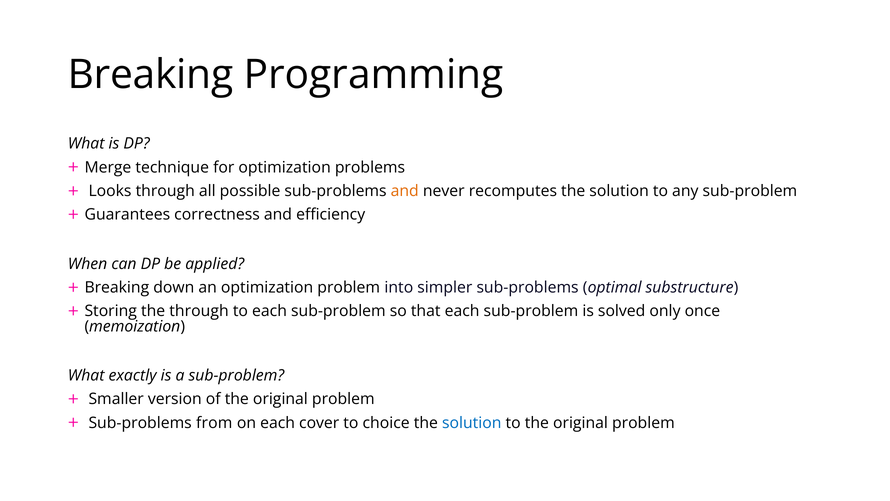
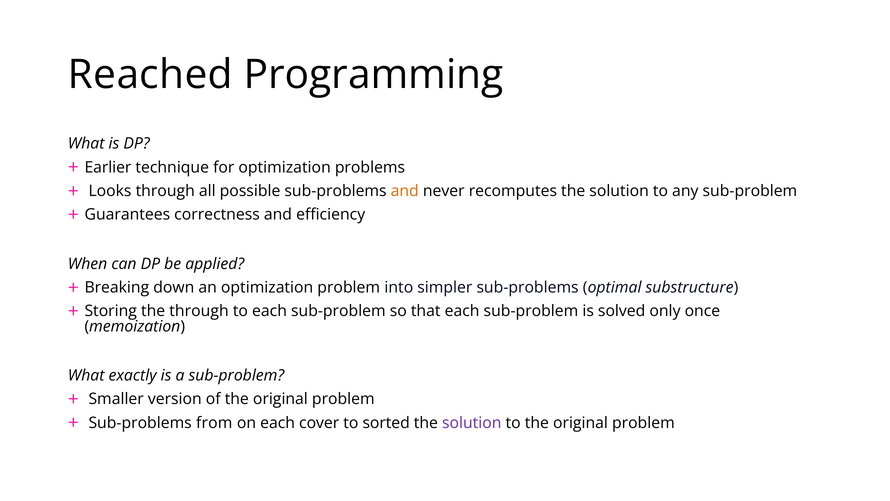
Breaking: Breaking -> Reached (150, 75)
Merge: Merge -> Earlier (108, 167)
choice: choice -> sorted (386, 423)
solution colour: blue -> purple (472, 423)
